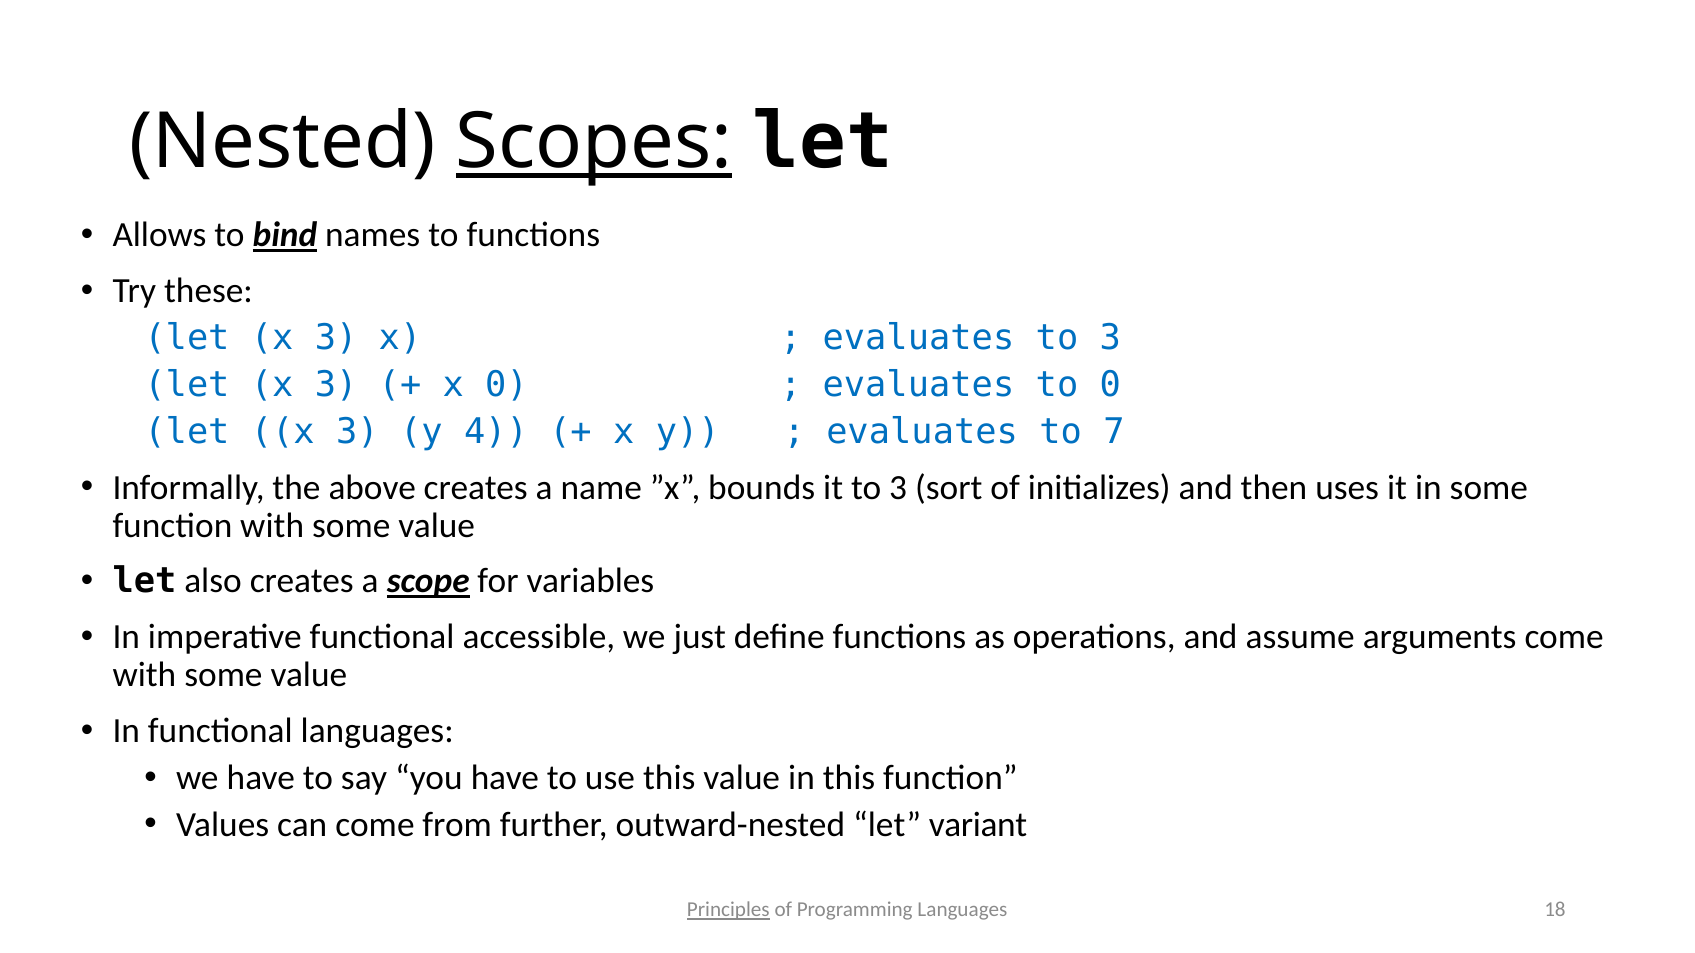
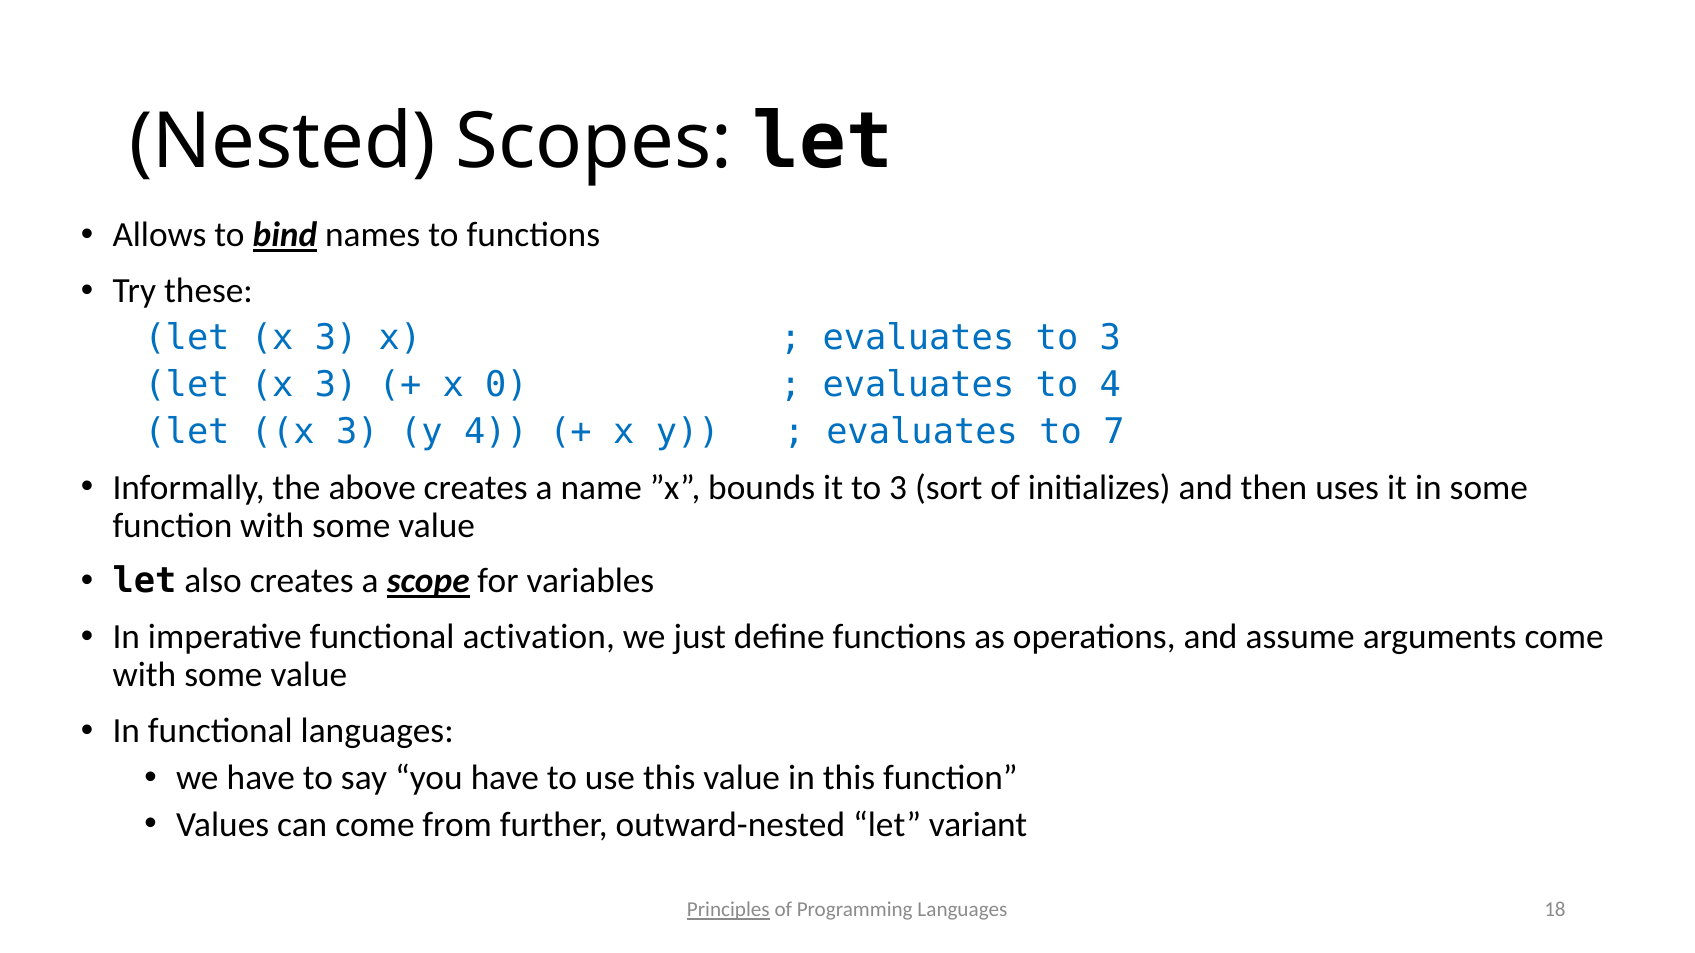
Scopes underline: present -> none (594, 142)
to 0: 0 -> 4 (1110, 385)
accessible: accessible -> activation (539, 637)
